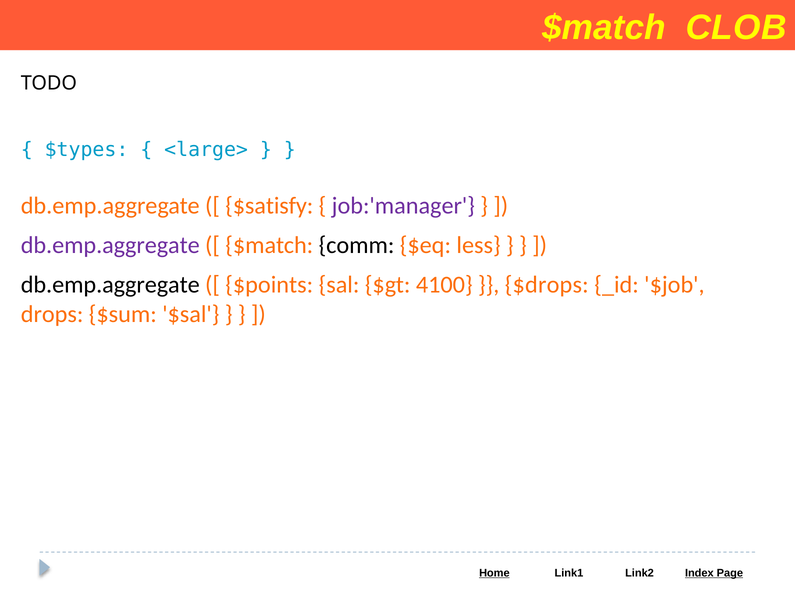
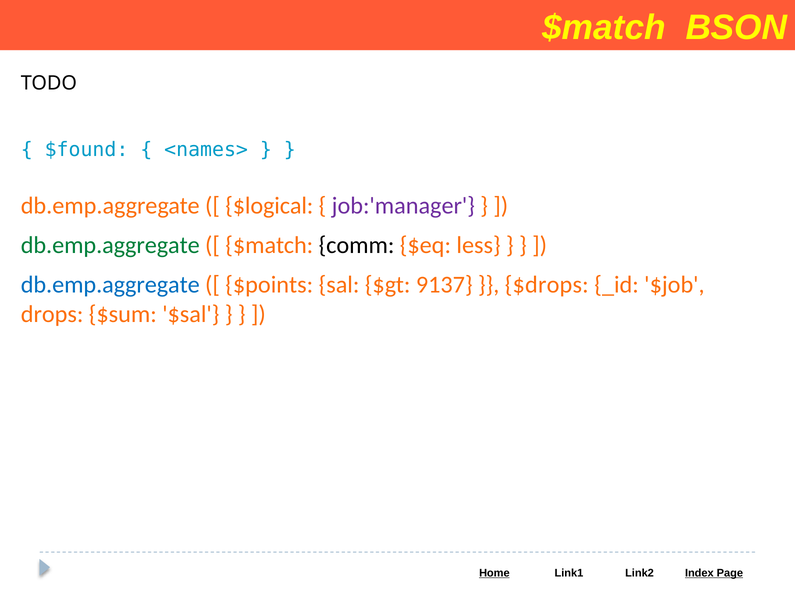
CLOB: CLOB -> BSON (736, 28)
$types: $types -> $found (86, 150)
<large>: <large> -> <names> (206, 150)
$satisfy: $satisfy -> $logical (269, 206)
db.emp.aggregate colour: purple -> green (110, 245)
db.emp.aggregate colour: black -> blue (110, 285)
4100: 4100 -> 9137 (444, 285)
